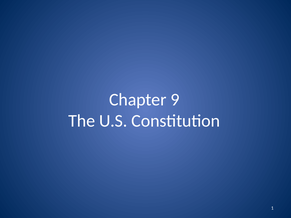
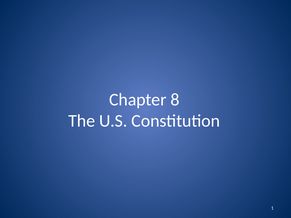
9: 9 -> 8 (175, 100)
